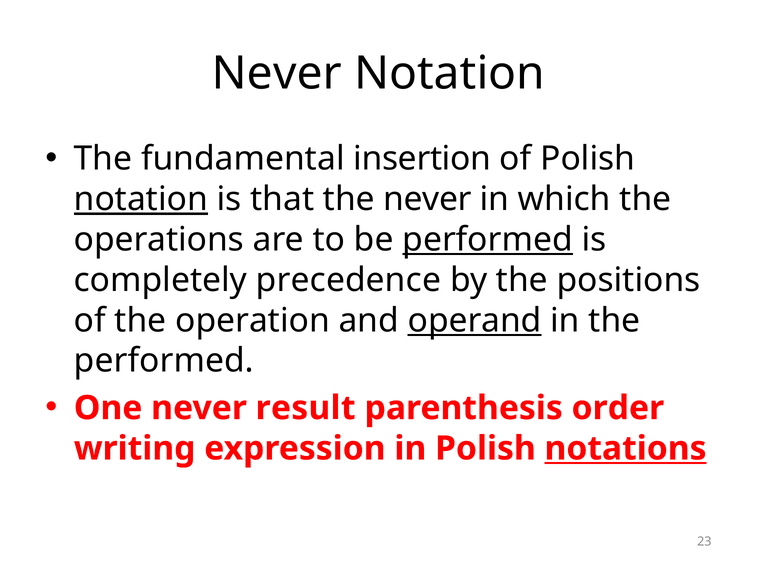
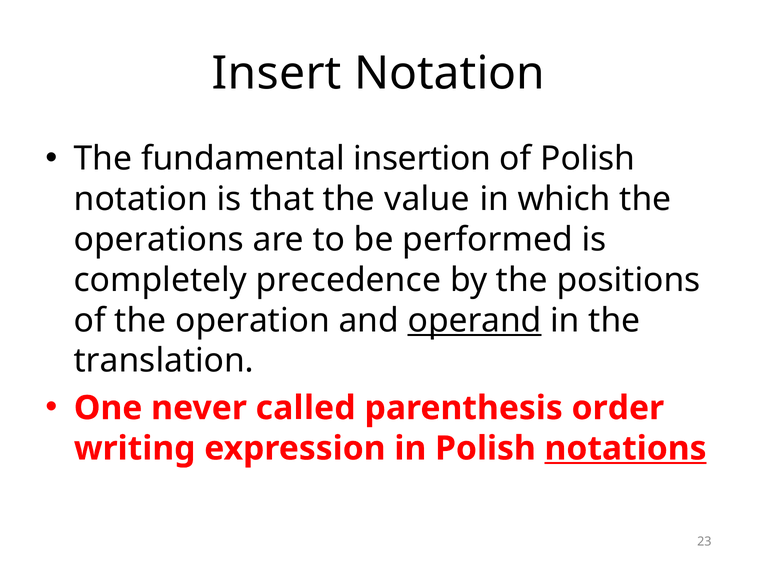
Never: Never -> Insert (277, 73)
notation underline: present -> none (141, 199)
the never: never -> value (427, 199)
performed underline: present -> none (488, 240)
performed: performed -> translation (164, 361)
result: result -> called (306, 408)
